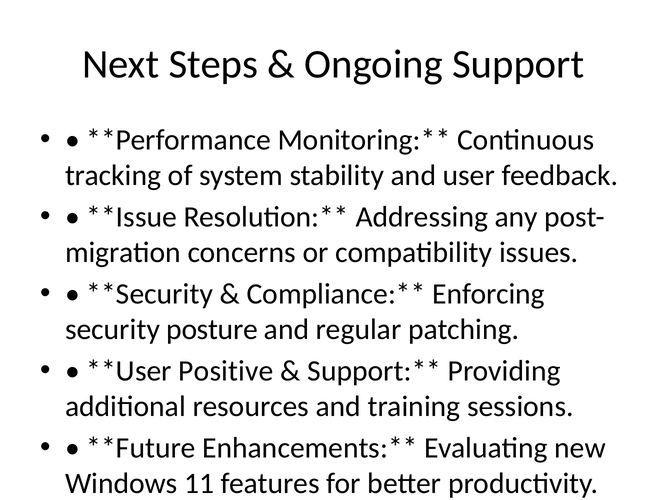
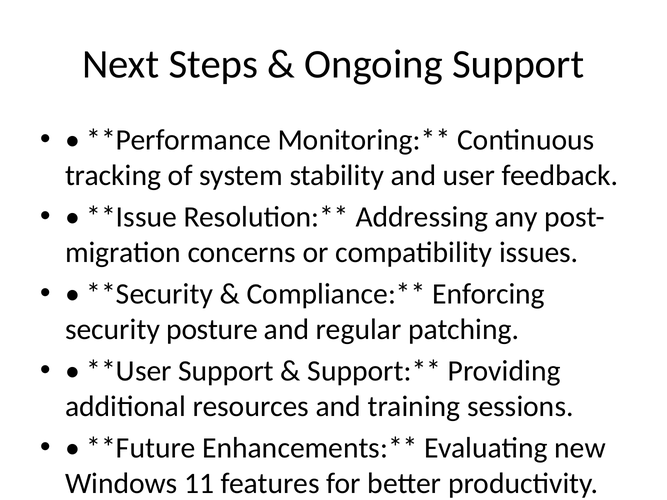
Positive: Positive -> Support (226, 371)
